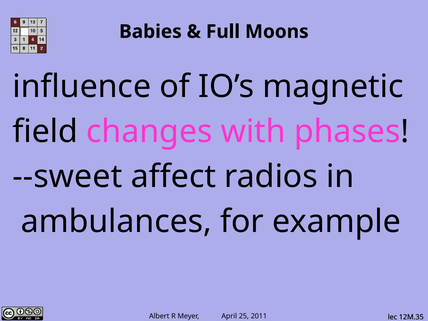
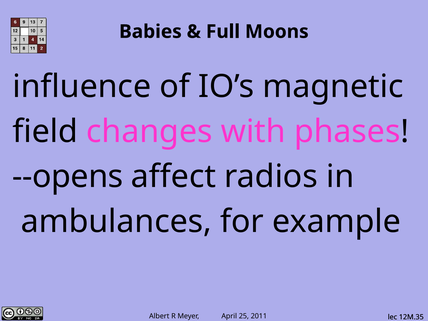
--sweet: --sweet -> --opens (68, 177)
